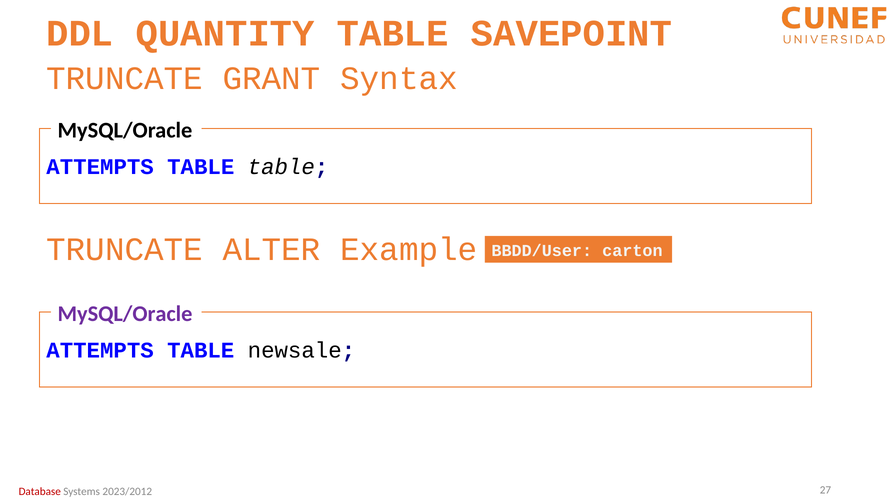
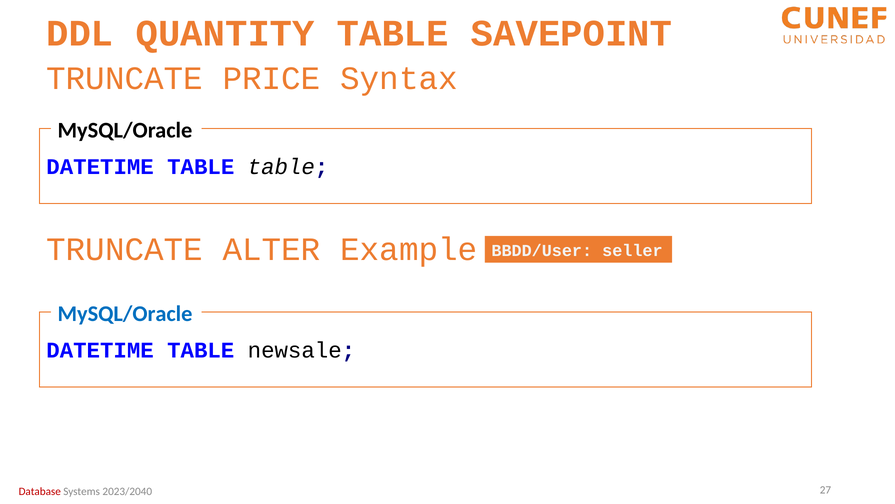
GRANT: GRANT -> PRICE (272, 78)
ATTEMPTS: ATTEMPTS -> DATETIME (100, 167)
carton: carton -> seller (632, 250)
MySQL/Oracle colour: purple -> blue (125, 313)
ATTEMPTS: ATTEMPTS -> DATETIME (100, 350)
2023/2012: 2023/2012 -> 2023/2040 (127, 491)
